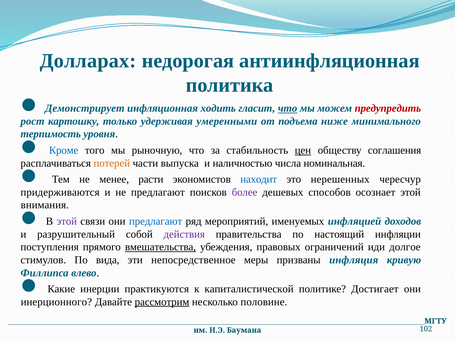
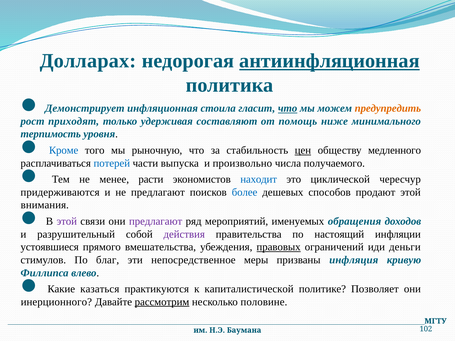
антиинфляционная underline: none -> present (329, 61)
ходить: ходить -> стоила (218, 108)
предупредить colour: red -> orange (388, 108)
картошку: картошку -> приходят (74, 121)
умеренными: умеренными -> составляют (227, 121)
подъема: подъема -> помощь (298, 121)
соглашения: соглашения -> медленного (395, 150)
потерей colour: orange -> blue (112, 163)
наличностью: наличностью -> произвольно (242, 163)
номинальная: номинальная -> получаемого (334, 163)
нерешенных: нерешенных -> циклической (340, 179)
более colour: purple -> blue (245, 192)
осознает: осознает -> продают (376, 192)
предлагают colour: blue -> purple (156, 221)
инфляцией: инфляцией -> обращения (355, 221)
поступления: поступления -> устоявшиеся (50, 247)
вмешательства underline: present -> none (161, 247)
правовых underline: none -> present (279, 247)
долгое: долгое -> деньги (405, 247)
вида: вида -> благ (108, 260)
инерции: инерции -> казаться (100, 289)
Достигает: Достигает -> Позволяет (375, 289)
